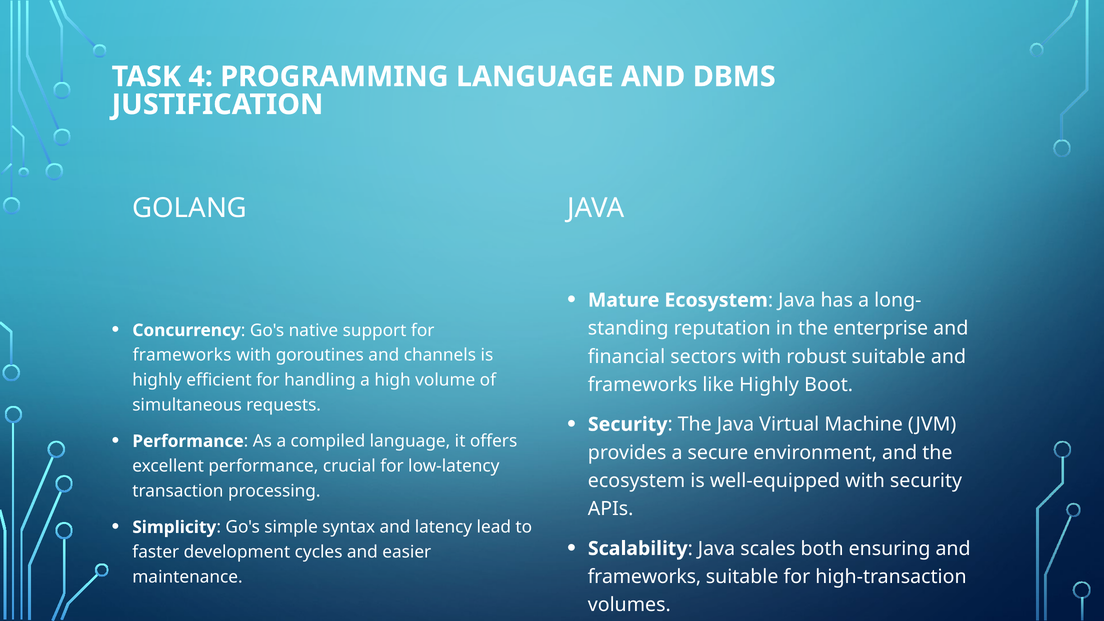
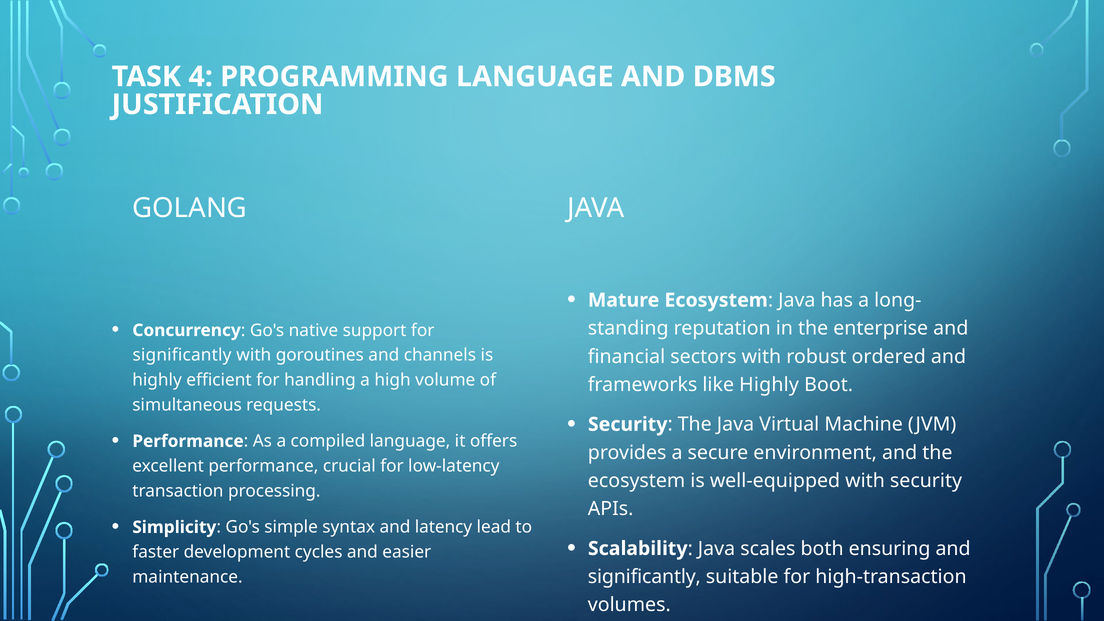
frameworks: frameworks -> significantly (182, 355)
robust suitable: suitable -> ordered (889, 357)
frameworks: frameworks -> significantly (644, 577)
